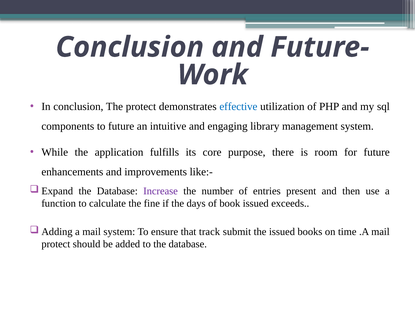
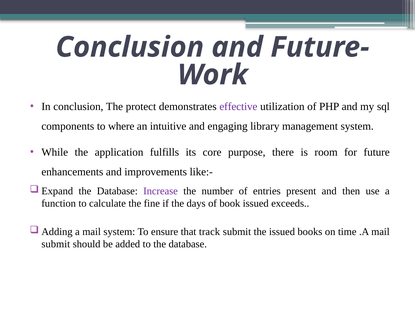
effective colour: blue -> purple (238, 107)
to future: future -> where (121, 126)
protect: protect -> submit (56, 244)
